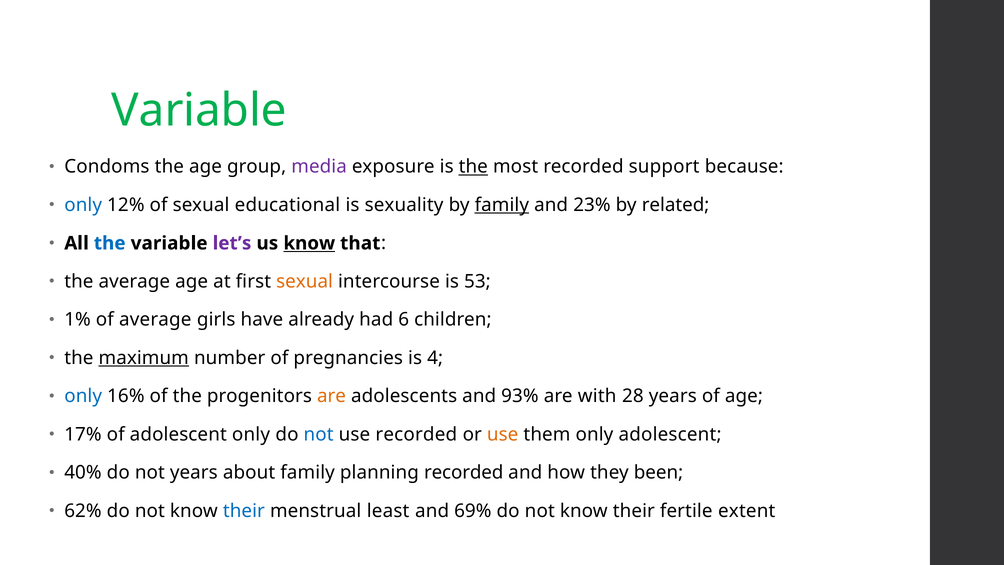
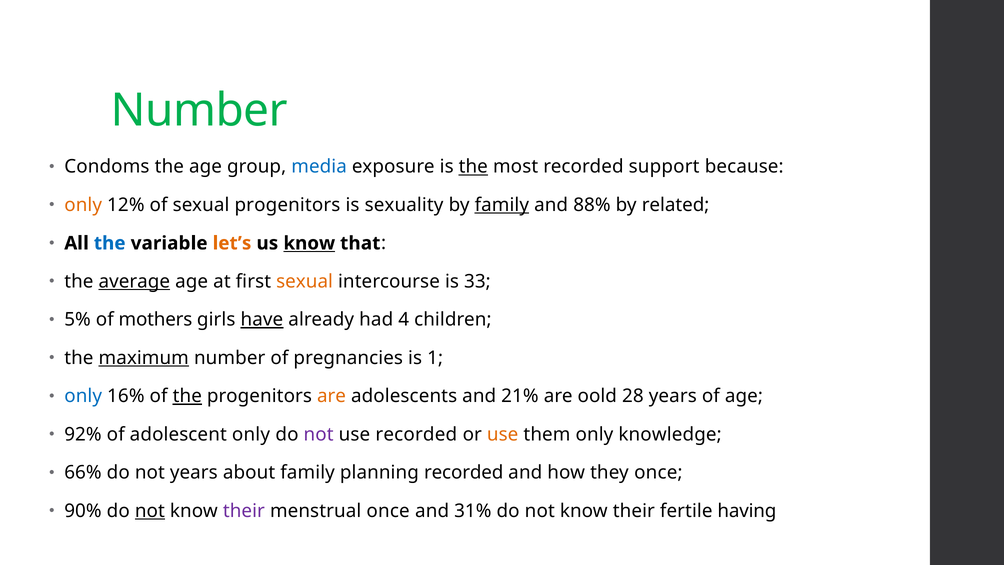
Variable: Variable -> Number (199, 110)
media colour: purple -> blue (319, 167)
only colour: blue -> orange (83, 205)
sexual educational: educational -> progenitors (287, 205)
23%: 23% -> 88% (592, 205)
let’s colour: purple -> orange (232, 243)
average underline: none -> present (134, 281)
53: 53 -> 33 (477, 281)
1%: 1% -> 5% (78, 320)
of average: average -> mothers (155, 320)
have underline: none -> present (262, 320)
6: 6 -> 4 (404, 320)
4: 4 -> 1 (435, 358)
the underline: none -> present (187, 396)
93%: 93% -> 21% (520, 396)
with: with -> oold (597, 396)
17%: 17% -> 92% (83, 434)
not colour: blue -> purple (319, 434)
only adolescent: adolescent -> knowledge (670, 434)
40%: 40% -> 66% (83, 472)
they been: been -> once (658, 472)
62%: 62% -> 90% (83, 511)
not underline: none -> present (150, 511)
their colour: blue -> purple (244, 511)
menstrual least: least -> once (388, 511)
69%: 69% -> 31% (473, 511)
extent: extent -> having (747, 511)
